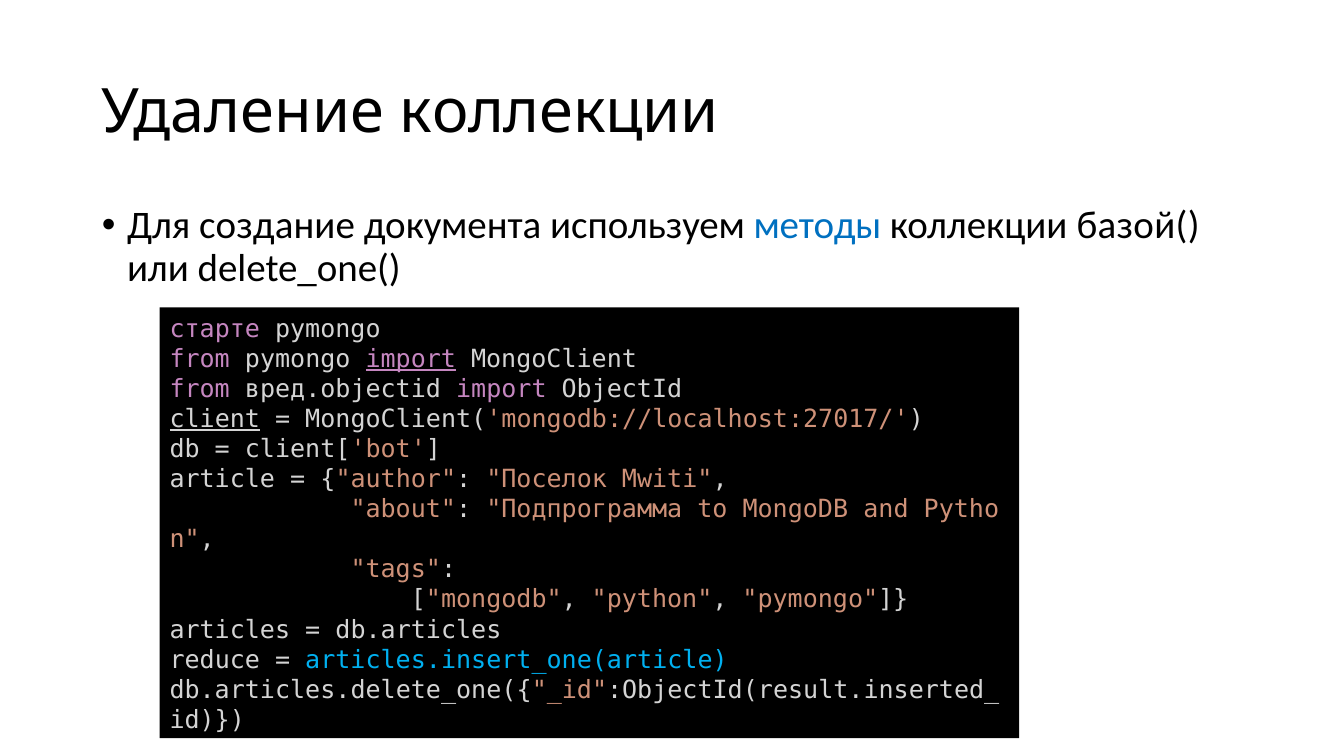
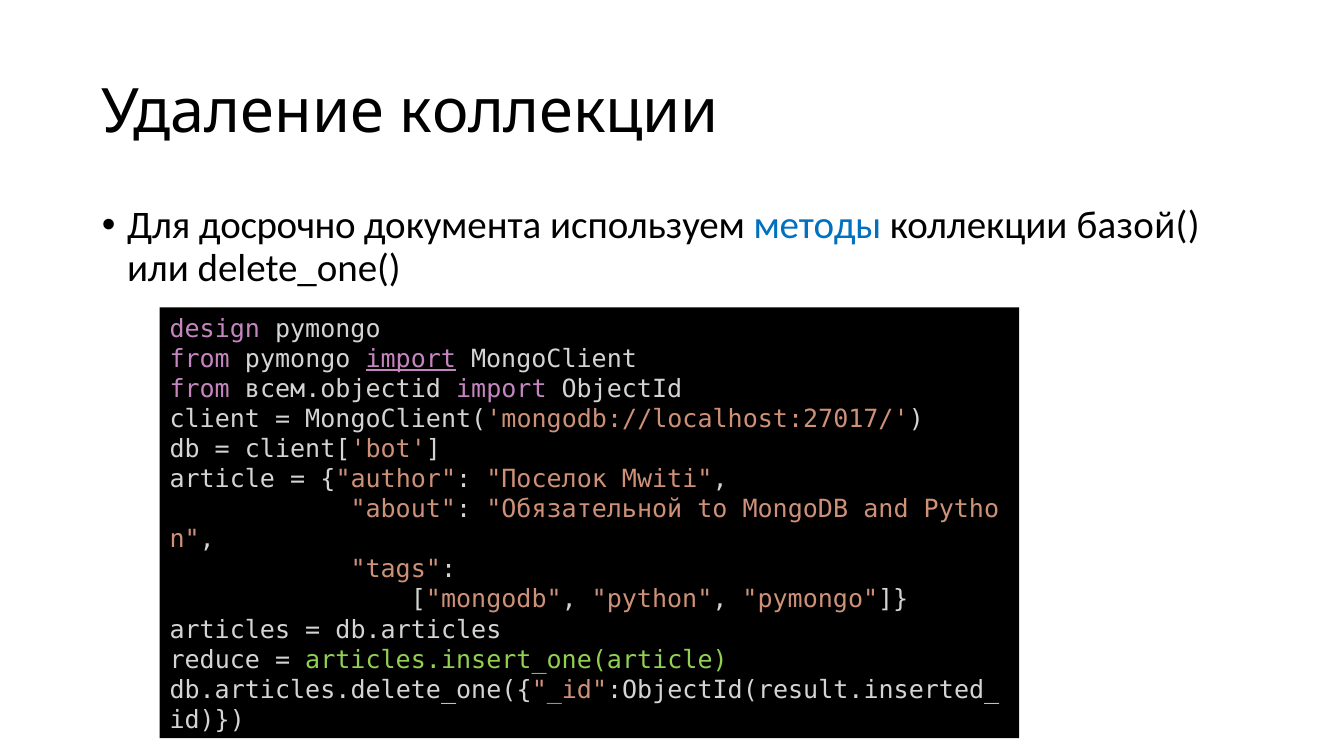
создание: создание -> досрочно (277, 226)
старте: старте -> design (215, 329)
вред.objectid: вред.objectid -> всем.objectid (343, 389)
client underline: present -> none (215, 419)
Подпрограмма: Подпрограмма -> Обязательной (584, 510)
articles.insert_one(article colour: light blue -> light green (516, 660)
